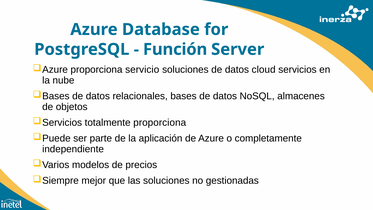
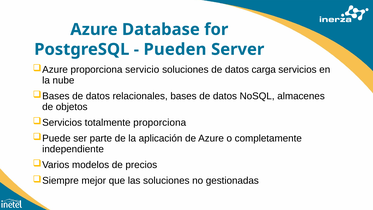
Función: Función -> Pueden (175, 49)
cloud: cloud -> carga (264, 70)
